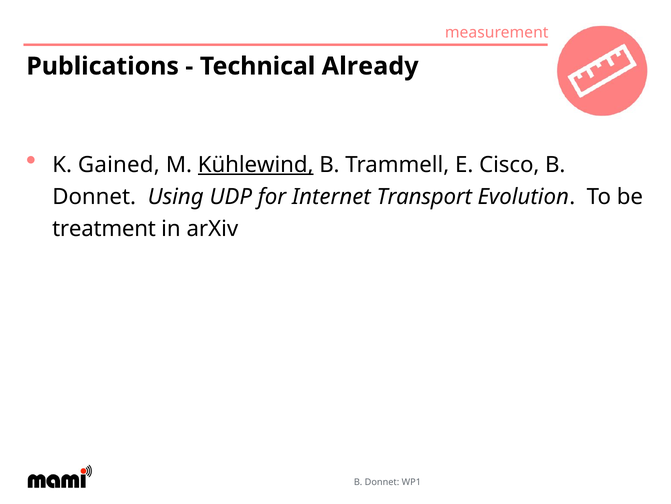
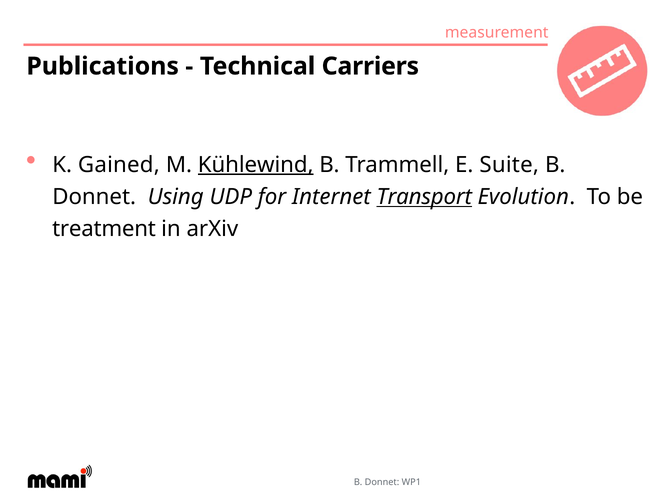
Already: Already -> Carriers (370, 66)
Cisco: Cisco -> Suite (509, 165)
Transport underline: none -> present (424, 197)
